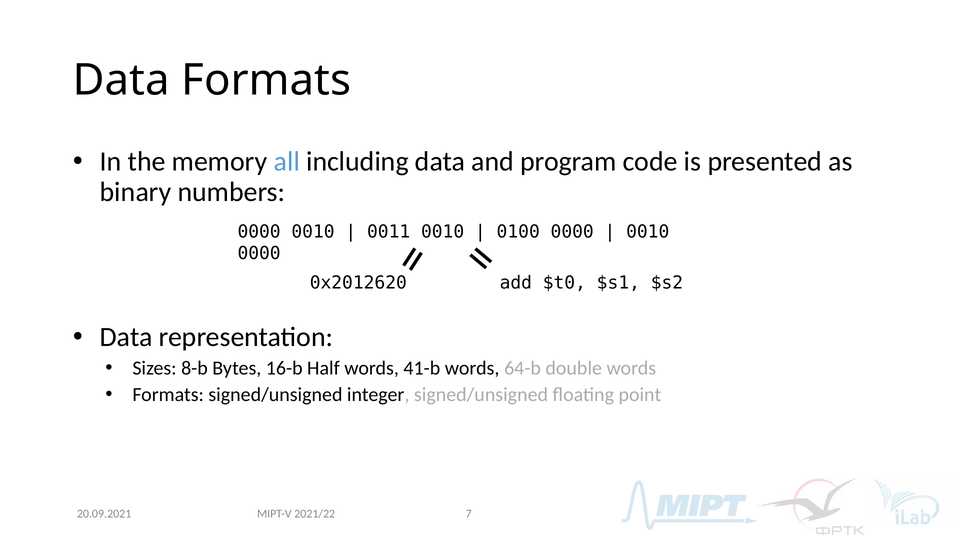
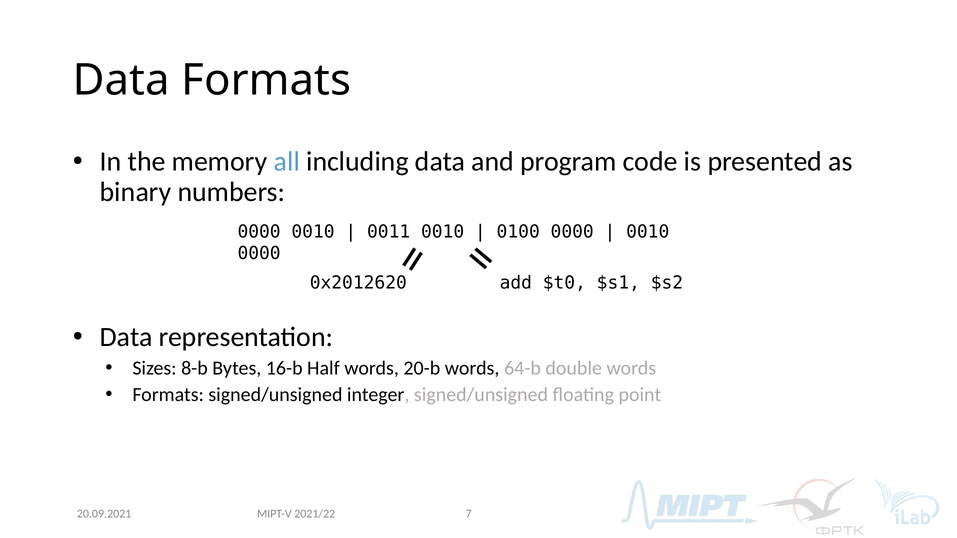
41-b: 41-b -> 20-b (422, 368)
